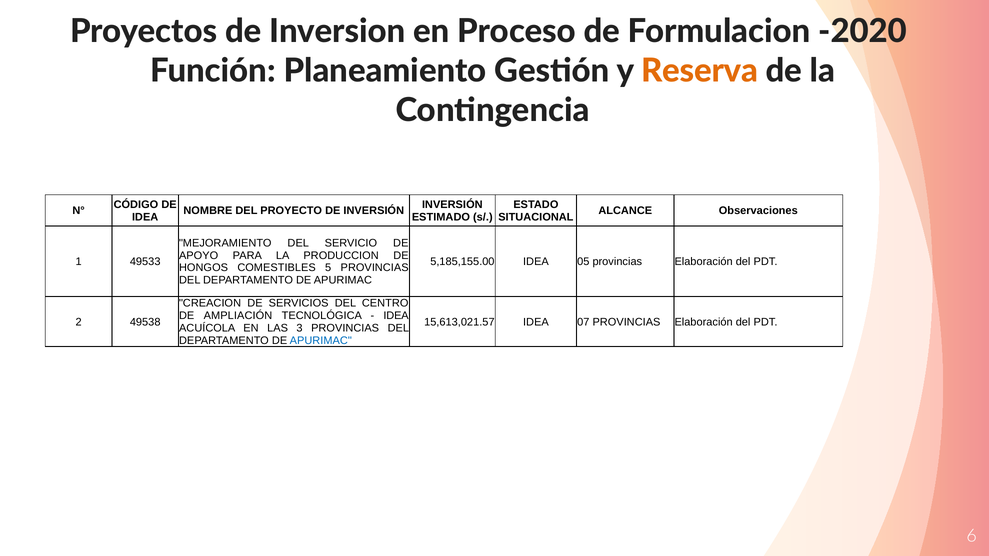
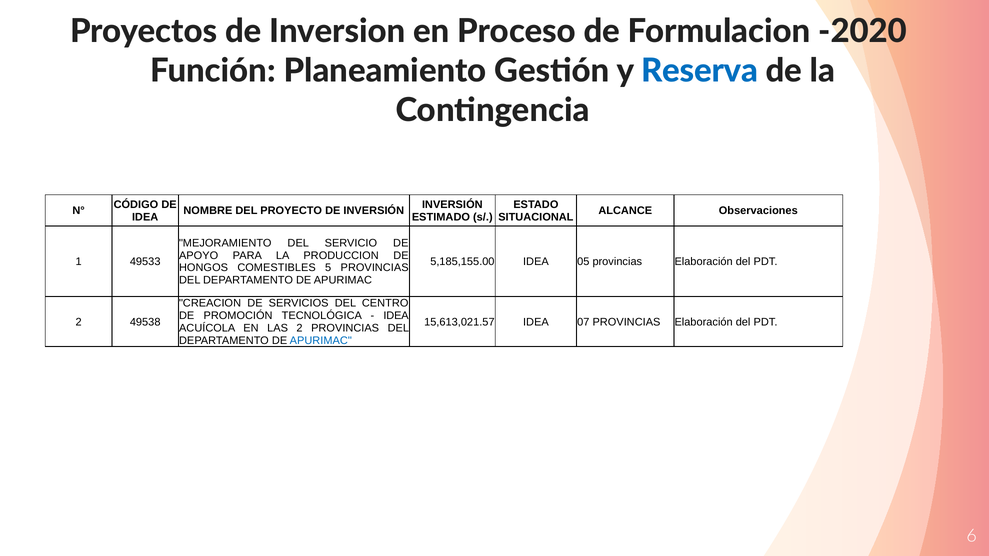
Reserva colour: orange -> blue (700, 71)
AMPLIACIÓN: AMPLIACIÓN -> PROMOCIÓN (238, 316)
LAS 3: 3 -> 2 (300, 328)
